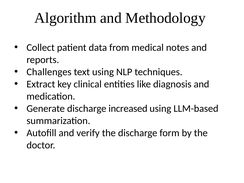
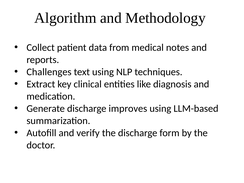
increased: increased -> improves (128, 109)
